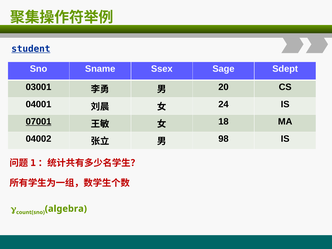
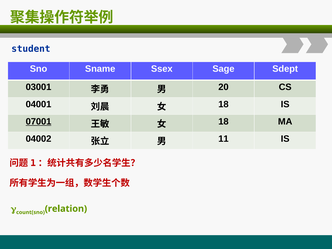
student underline: present -> none (31, 49)
24: 24 -> 18 (223, 104)
98: 98 -> 11 (223, 139)
algebra: algebra -> relation (66, 209)
